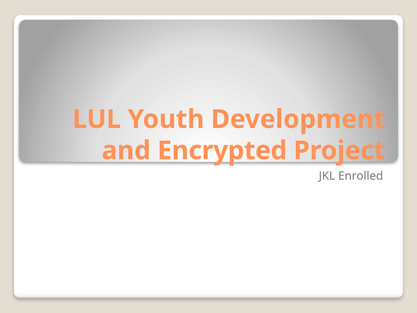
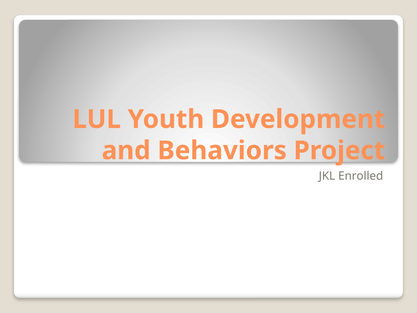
Encrypted: Encrypted -> Behaviors (222, 151)
